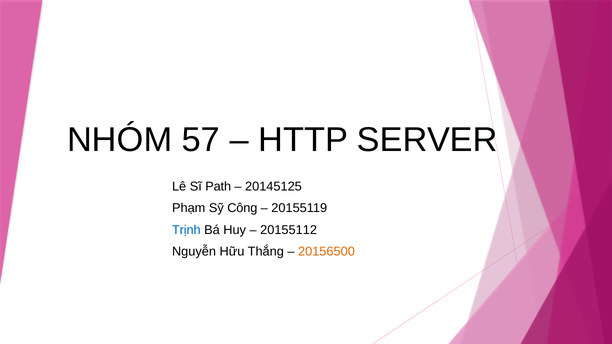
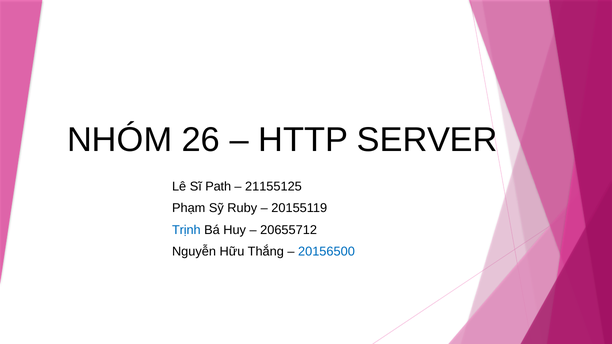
57: 57 -> 26 (201, 140)
20145125: 20145125 -> 21155125 (273, 187)
Công: Công -> Ruby (242, 208)
20155112: 20155112 -> 20655712 (289, 230)
20156500 colour: orange -> blue (326, 252)
